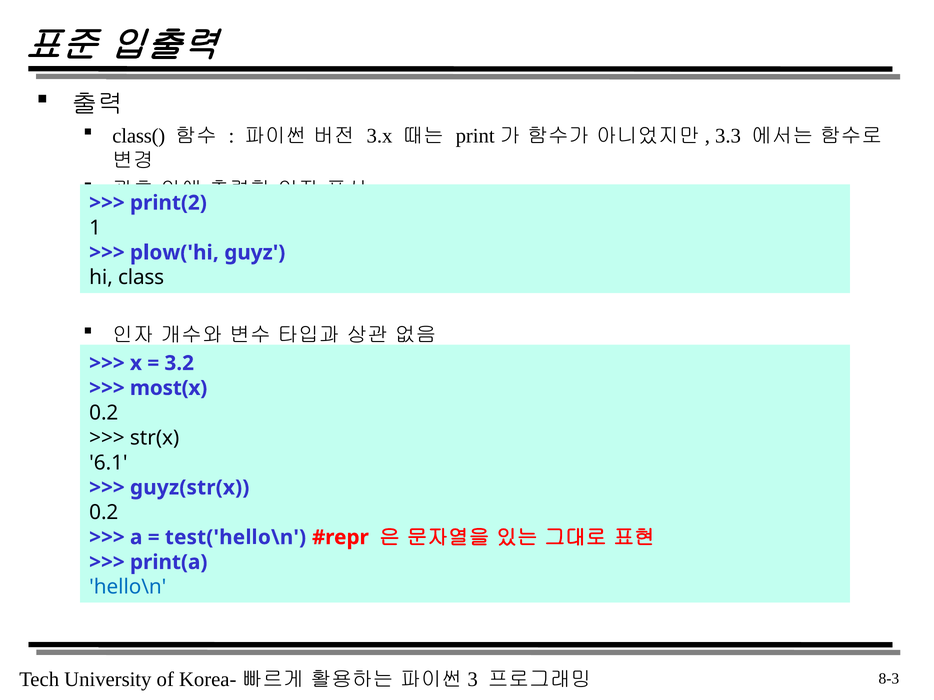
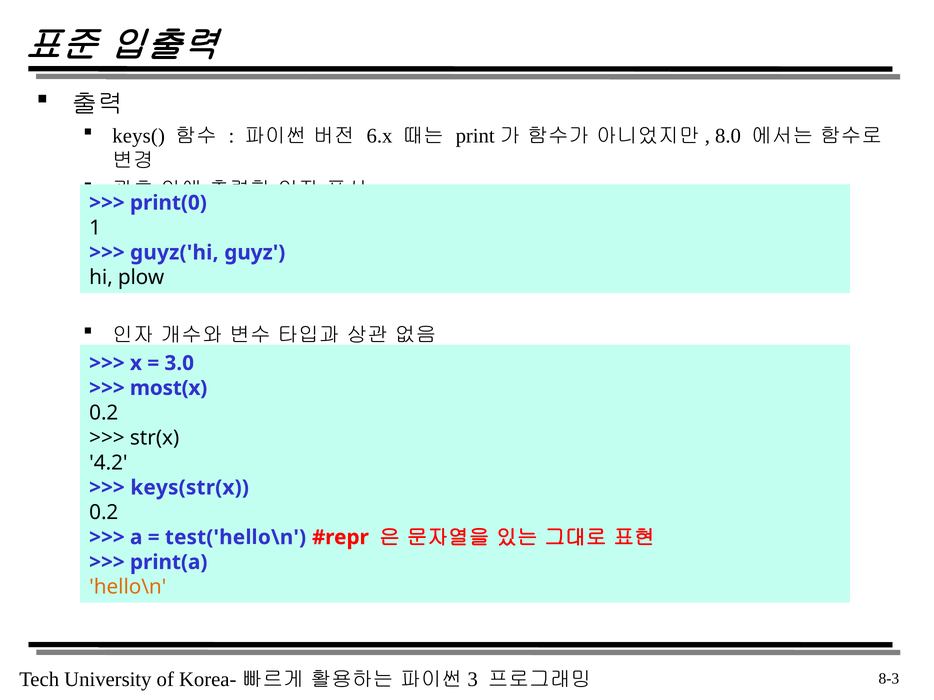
class(: class( -> keys( (139, 136)
3.x: 3.x -> 6.x (380, 136)
3.3: 3.3 -> 8.0 (728, 136)
print(2: print(2 -> print(0 (168, 203)
plow('hi: plow('hi -> guyz('hi (174, 253)
class: class -> plow (141, 278)
3.2: 3.2 -> 3.0 (179, 363)
6.1: 6.1 -> 4.2 (108, 463)
guyz(str(x: guyz(str(x -> keys(str(x (190, 488)
hello\n colour: blue -> orange (128, 587)
